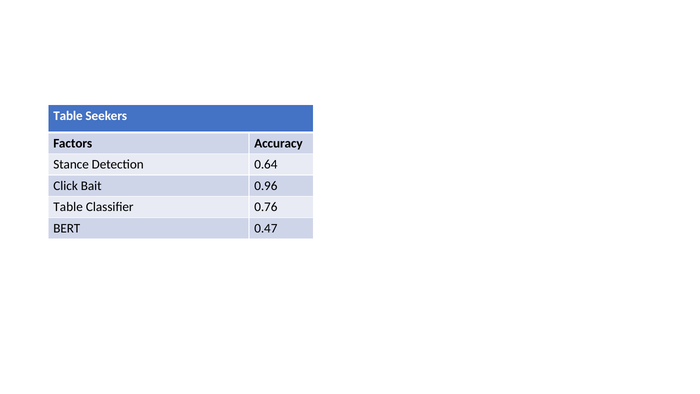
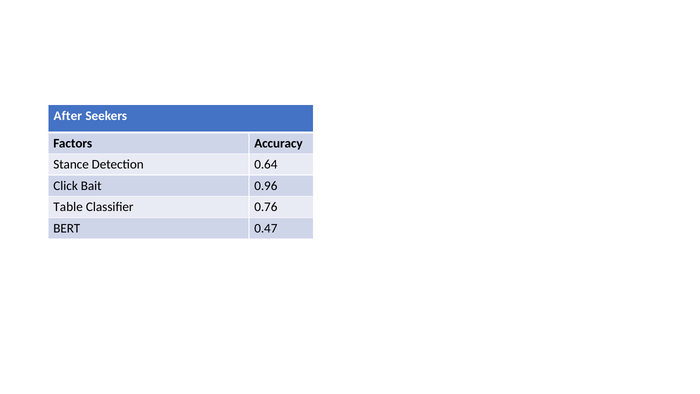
Table: Table -> After (68, 116)
